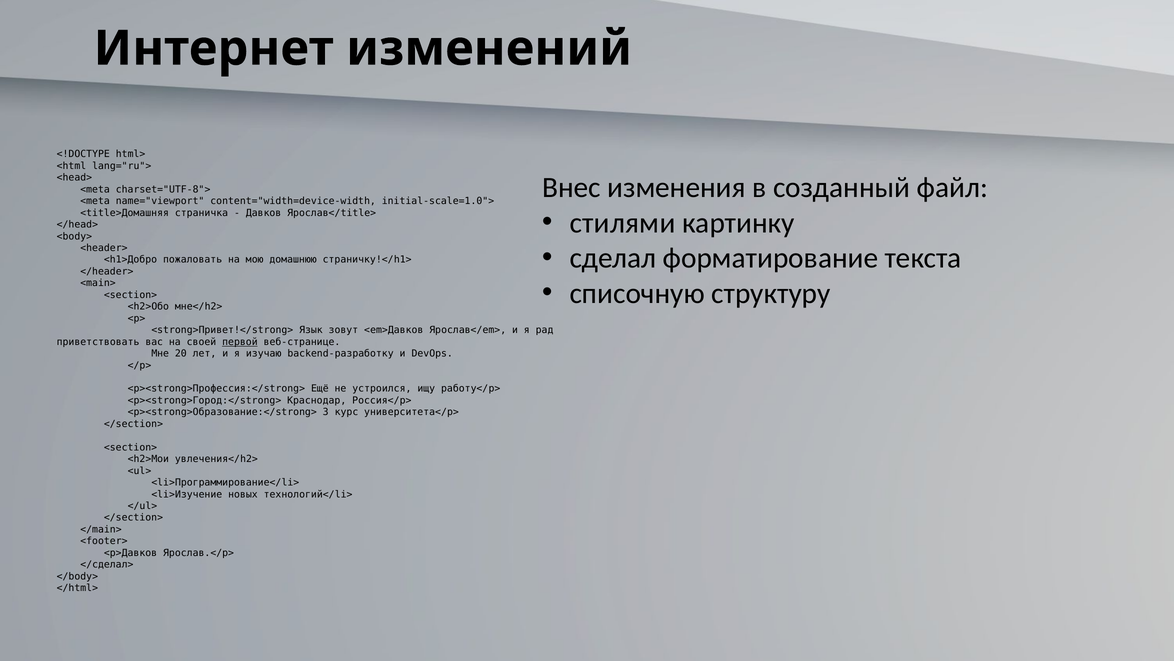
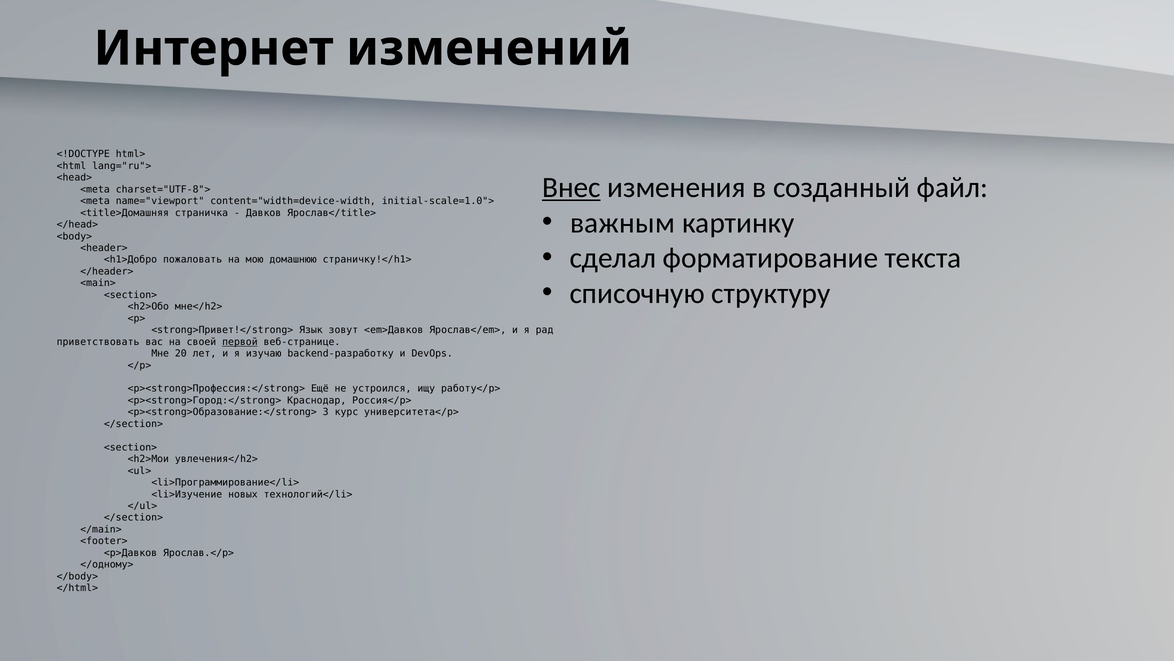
Внес underline: none -> present (571, 187)
стилями: стилями -> важным (622, 223)
</сделал>: </сделал> -> </одному> (107, 564)
